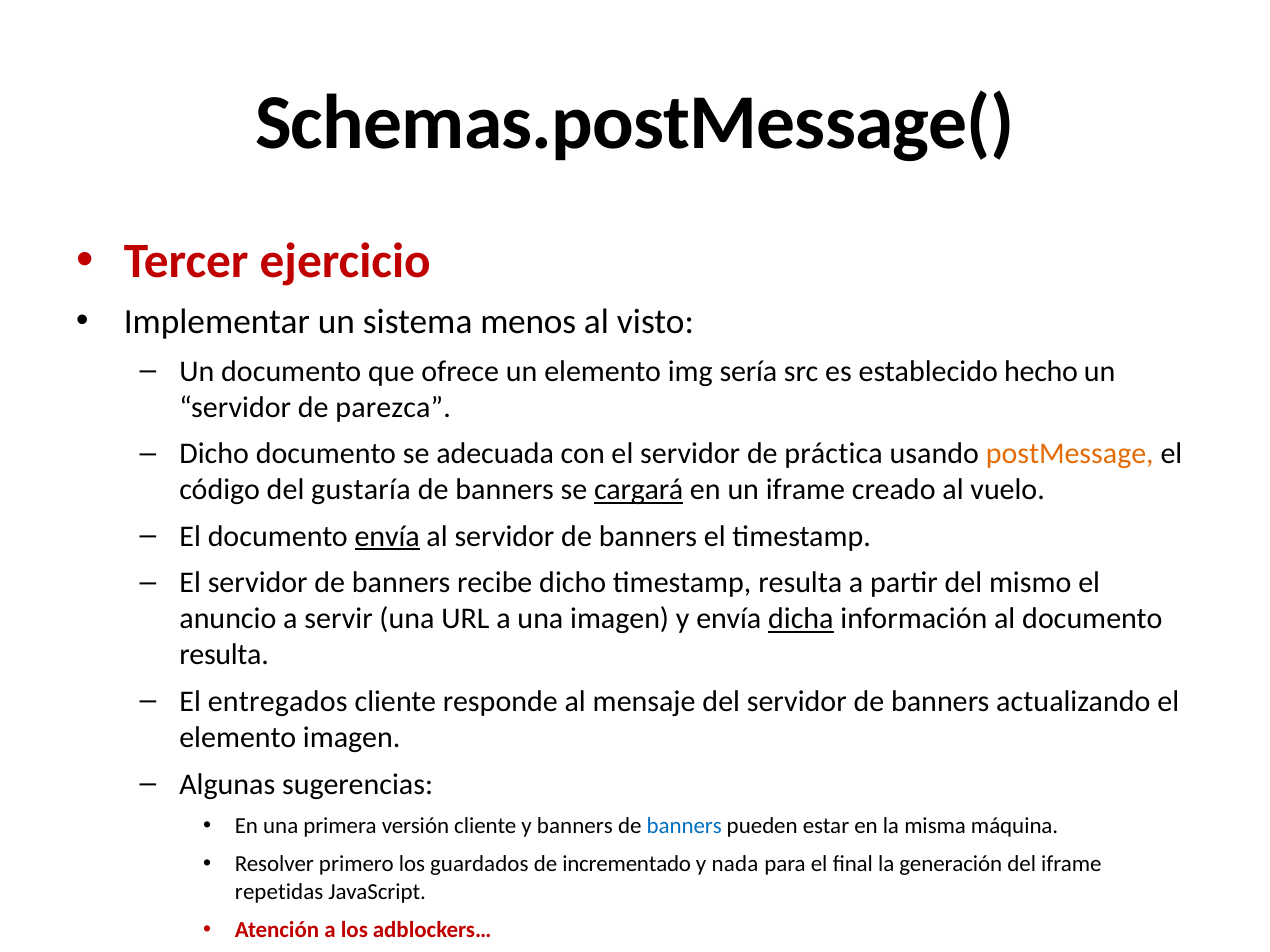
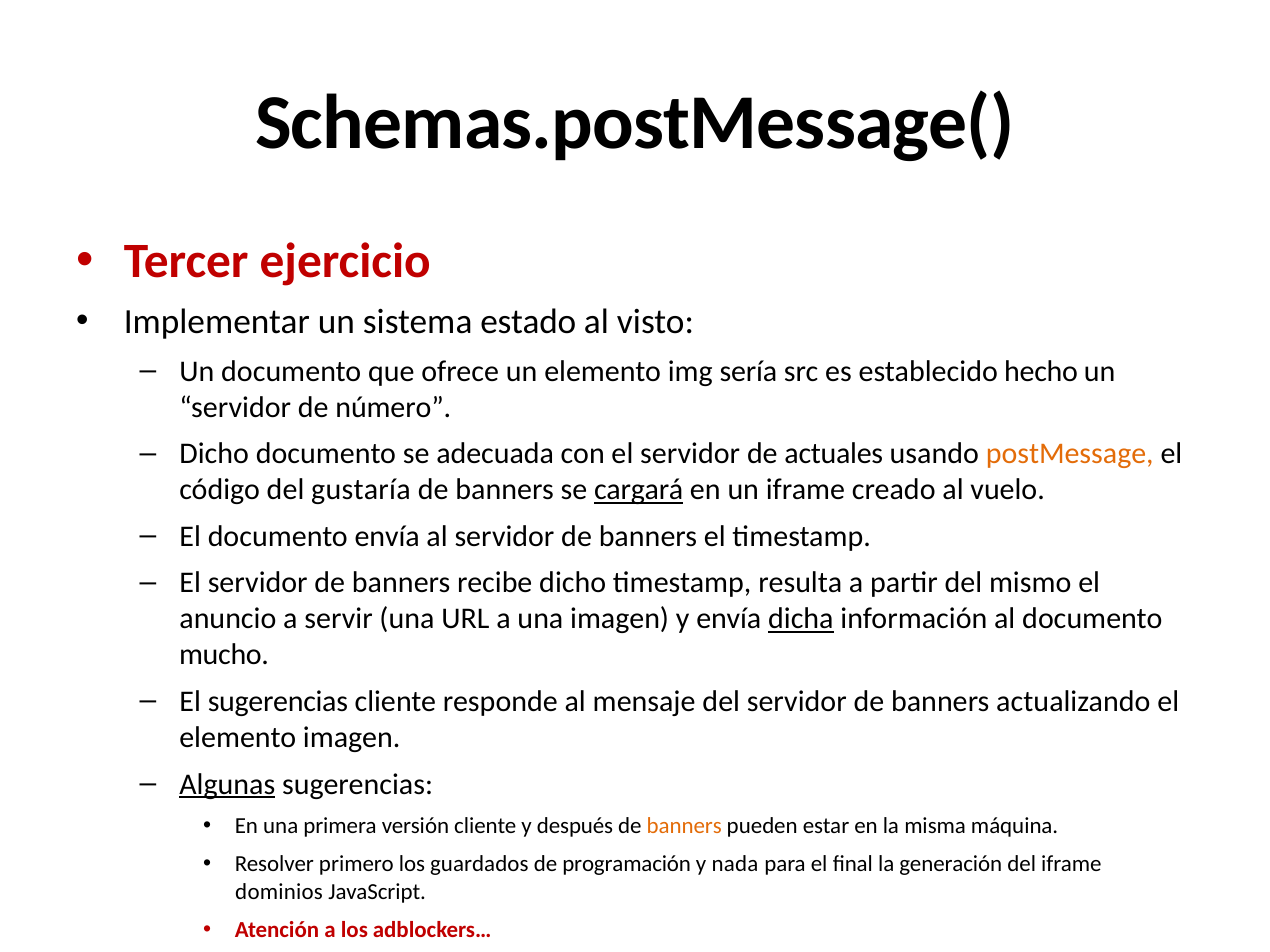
menos: menos -> estado (528, 322)
parezca: parezca -> número (393, 408)
práctica: práctica -> actuales (834, 454)
envía underline: present -> none (387, 537)
resulta: resulta -> mucho (224, 655)
El entregados: entregados -> sugerencias (278, 702)
Algunas underline: none -> present (227, 785)
y banners: banners -> después (575, 826)
banners colour: blue -> orange (684, 826)
incrementado: incrementado -> programación (627, 865)
repetidas: repetidas -> dominios (279, 892)
